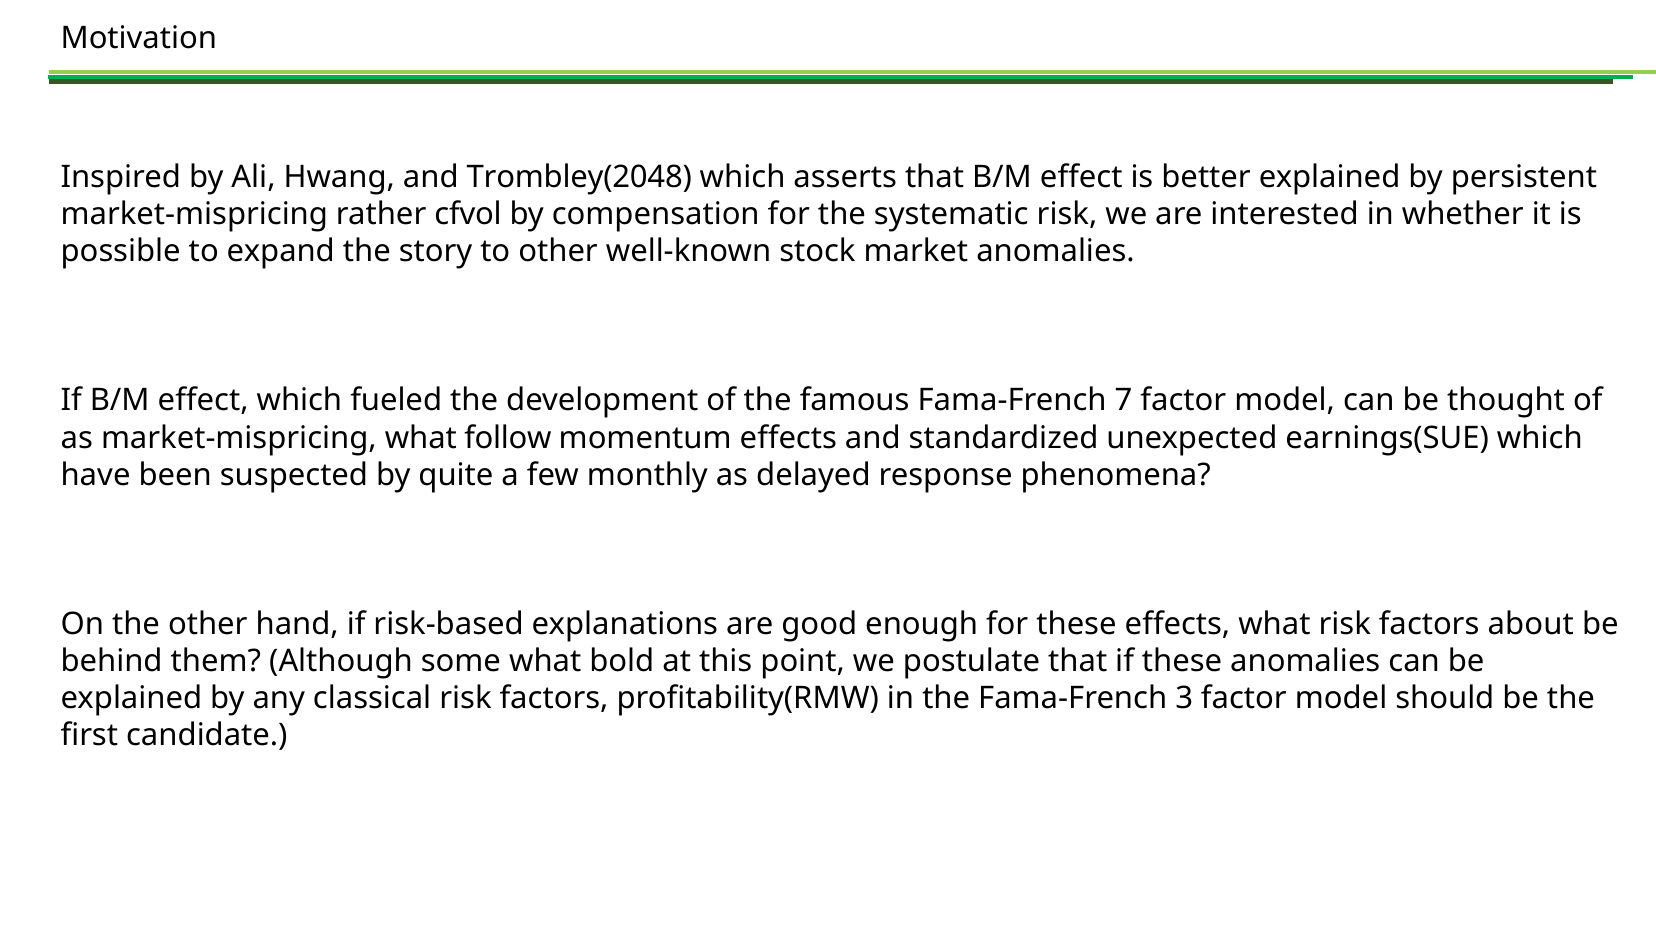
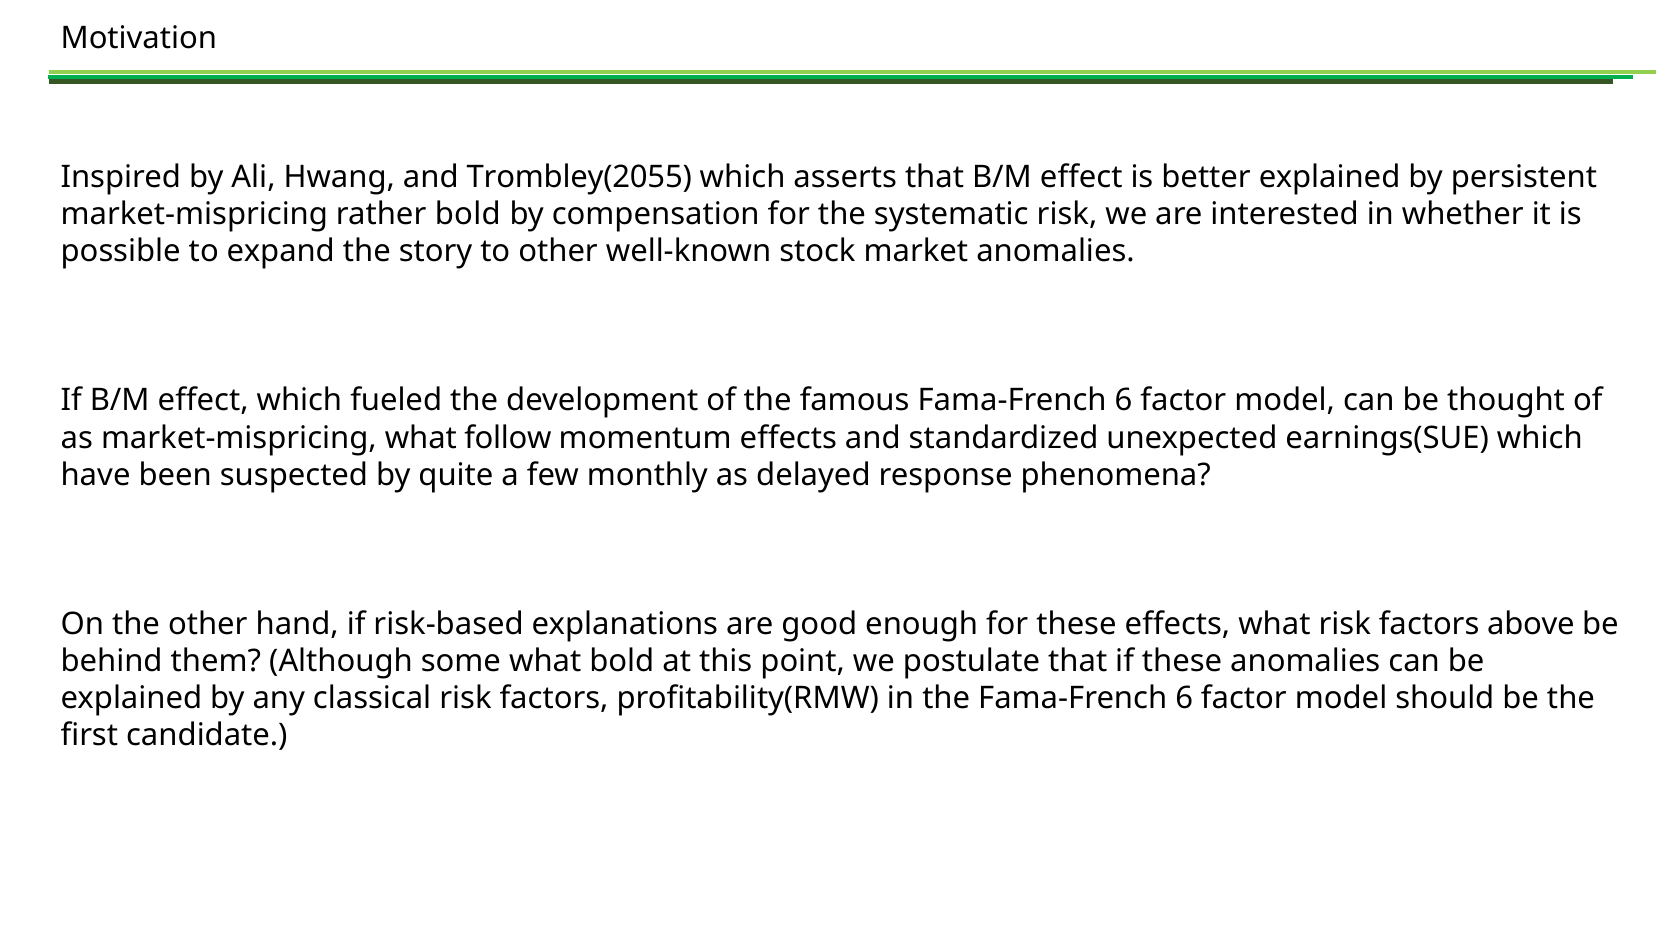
Trombley(2048: Trombley(2048 -> Trombley(2055 (579, 177)
rather cfvol: cfvol -> bold (468, 214)
famous Fama-French 7: 7 -> 6 (1123, 401)
about: about -> above (1531, 624)
the Fama-French 3: 3 -> 6 (1184, 699)
